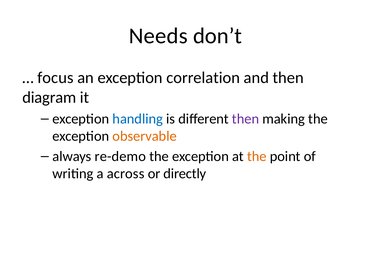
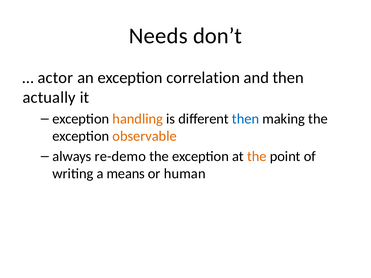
focus: focus -> actor (55, 78)
diagram: diagram -> actually (49, 98)
handling colour: blue -> orange (138, 119)
then colour: purple -> blue (246, 119)
across: across -> means (126, 174)
directly: directly -> human (185, 174)
